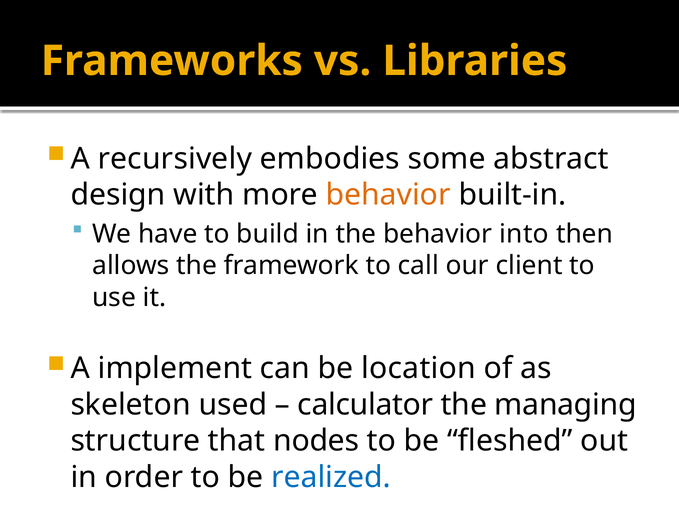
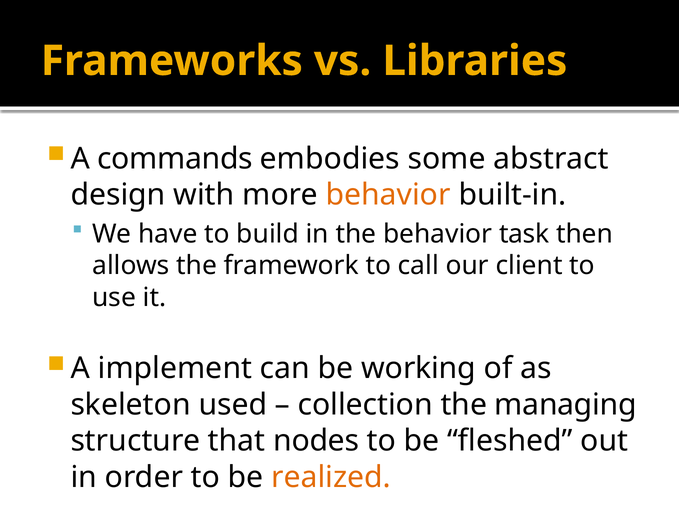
recursively: recursively -> commands (175, 159)
into: into -> task (524, 234)
location: location -> working (419, 369)
calculator: calculator -> collection (365, 405)
realized colour: blue -> orange (331, 477)
